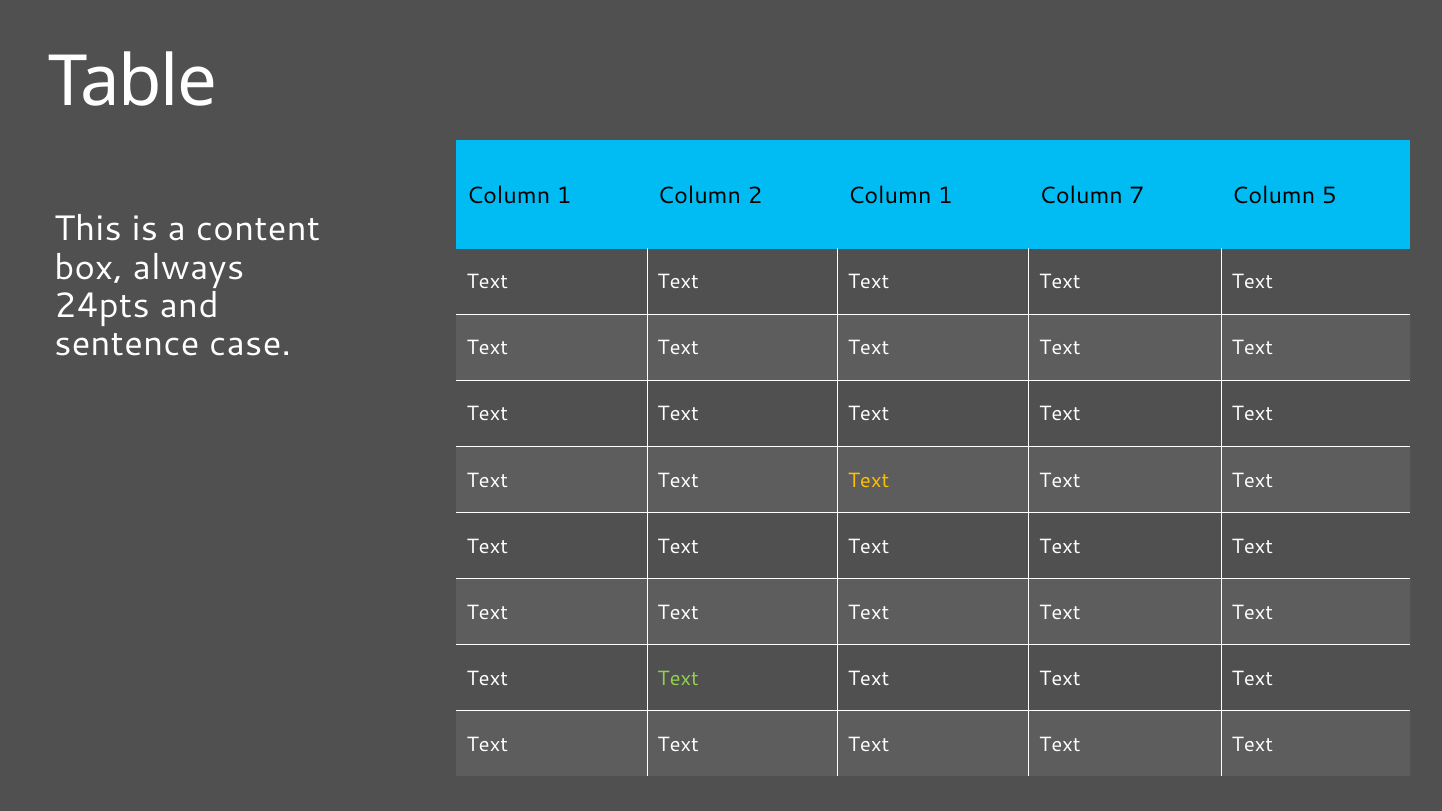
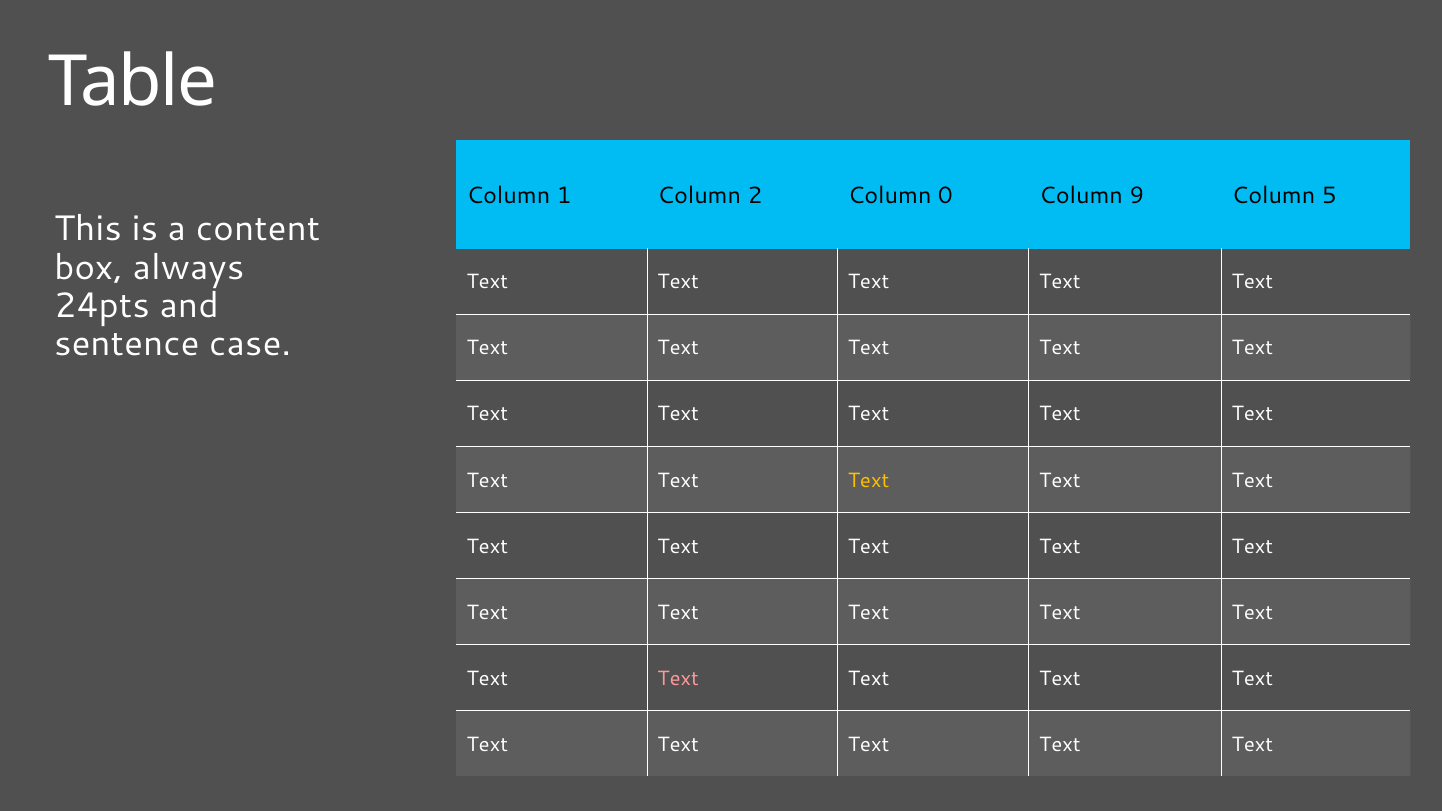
2 Column 1: 1 -> 0 (945, 195)
7: 7 -> 9 (1137, 195)
Text colour: light green -> pink (678, 678)
